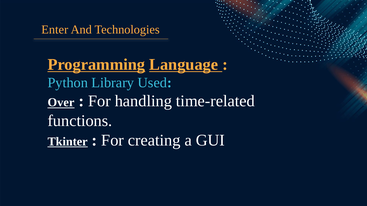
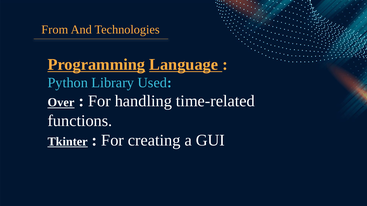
Enter: Enter -> From (55, 30)
